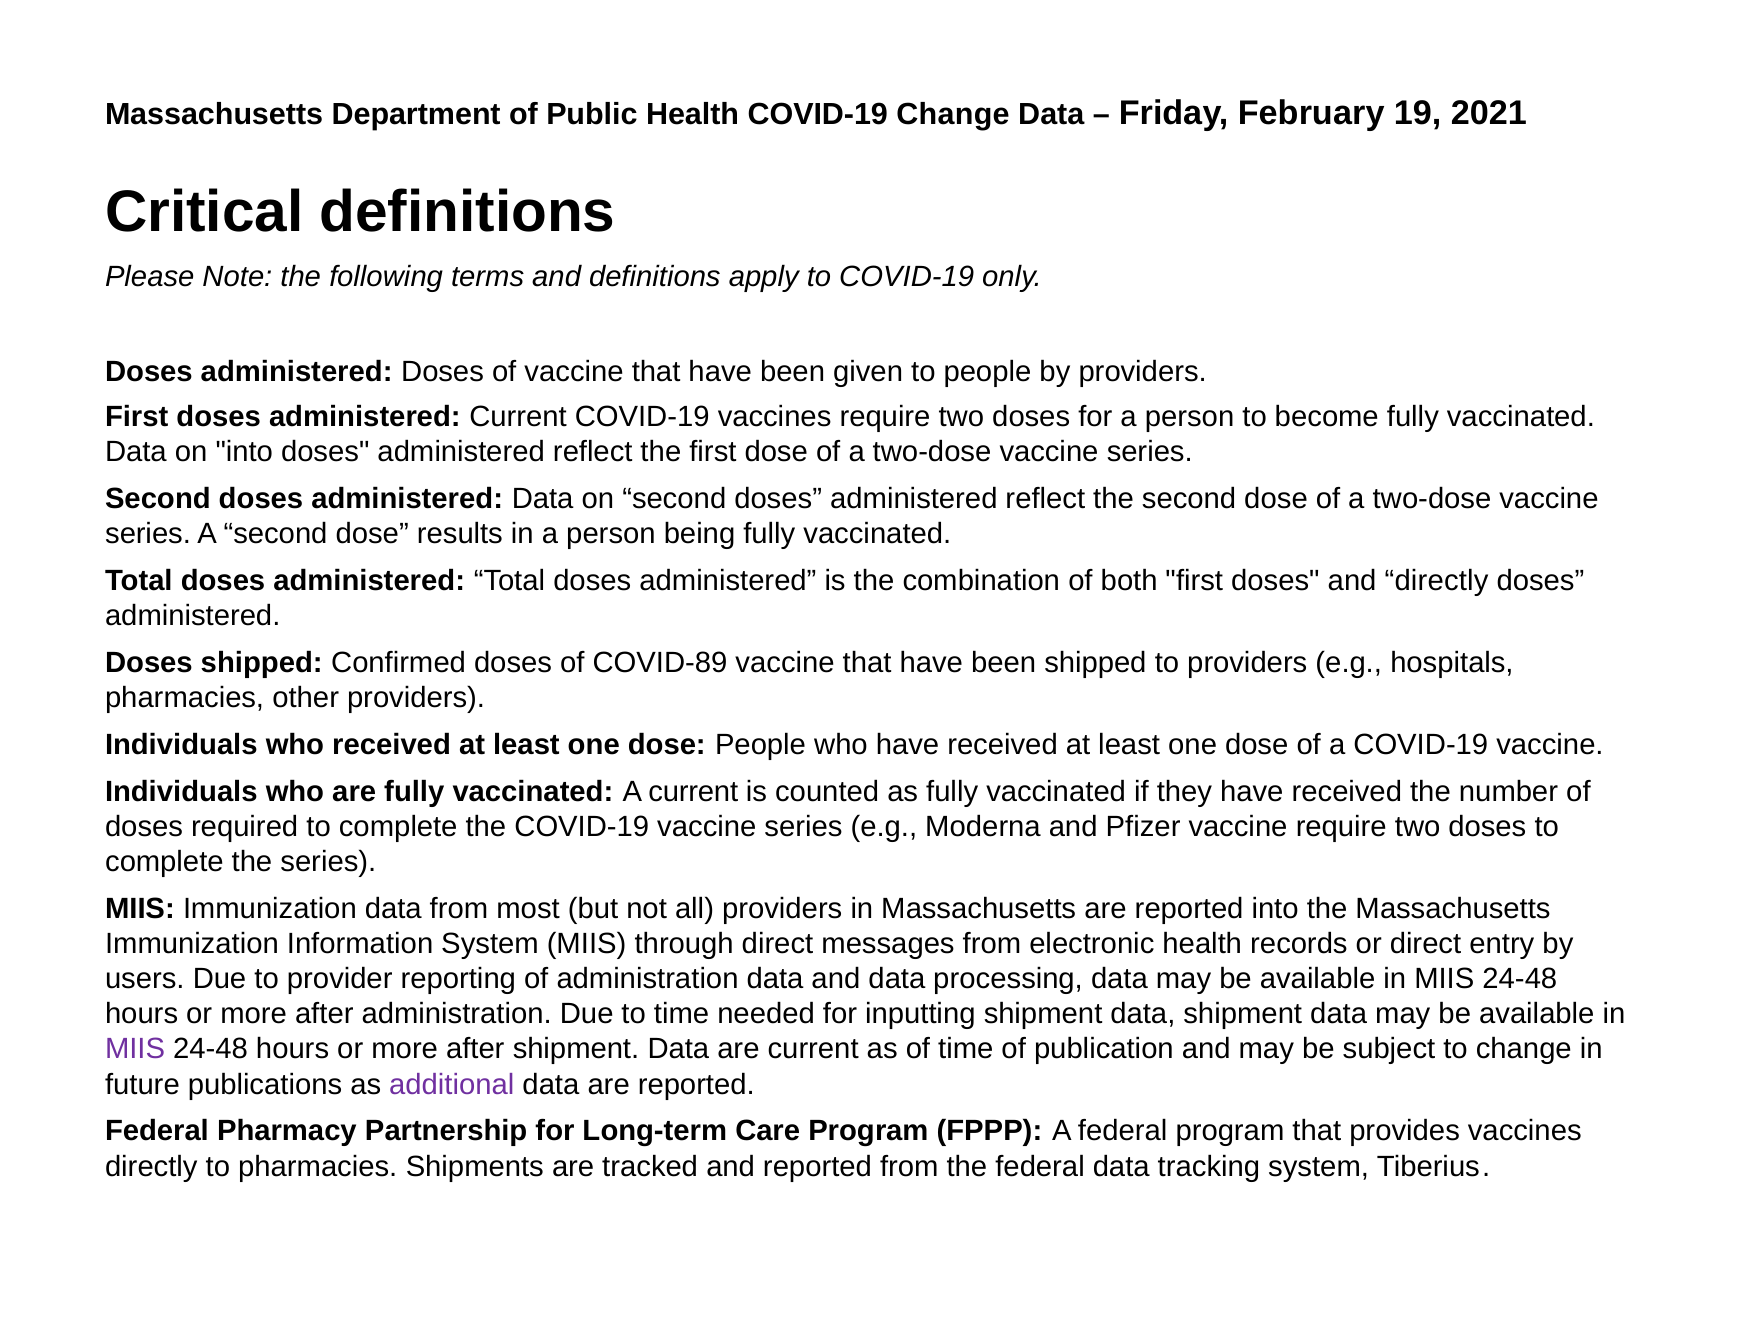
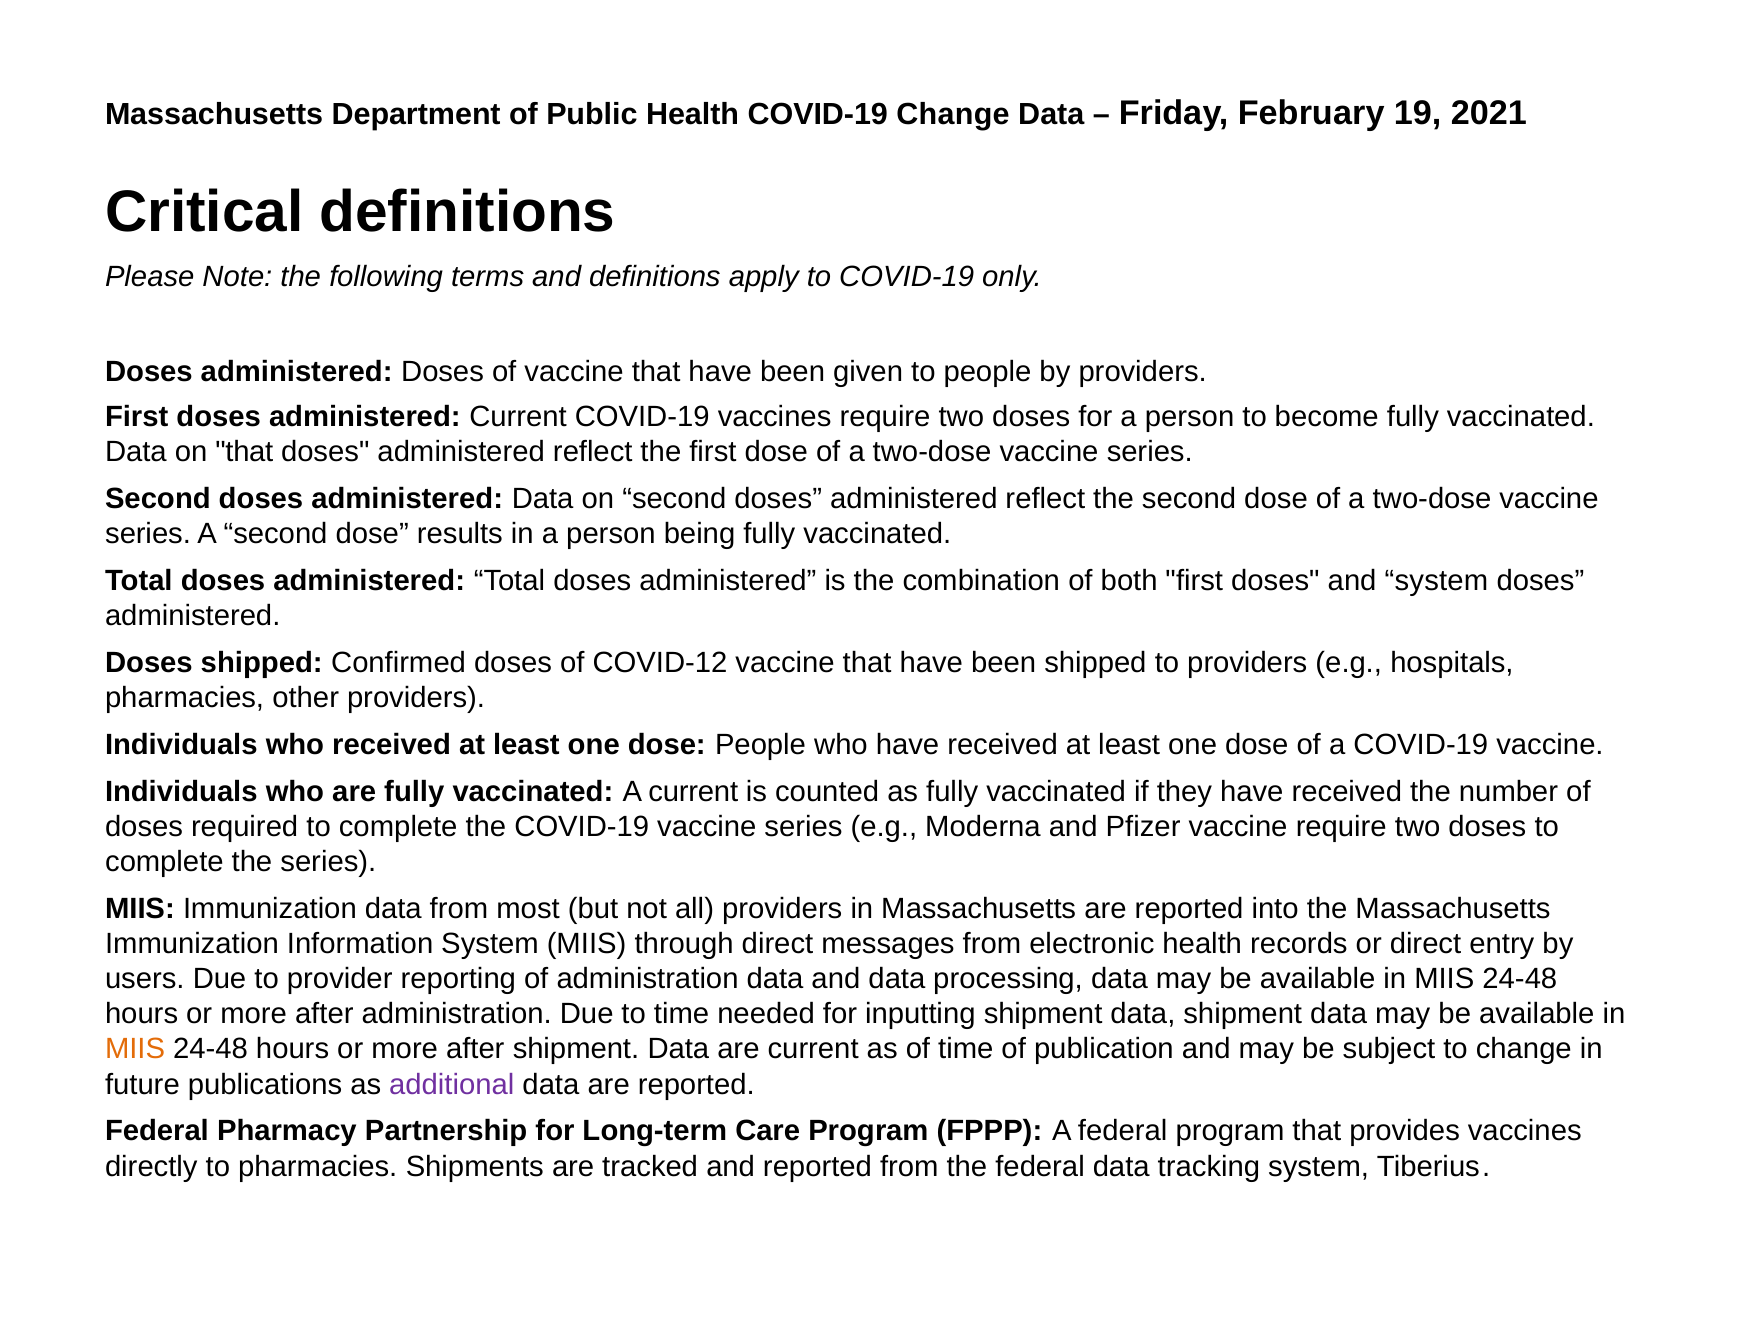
on into: into -> that (244, 452)
and directly: directly -> system (1436, 581)
COVID-89: COVID-89 -> COVID-12 (660, 663)
MIIS colour: purple -> orange (135, 1049)
